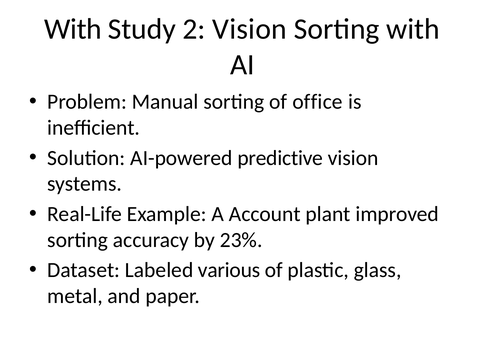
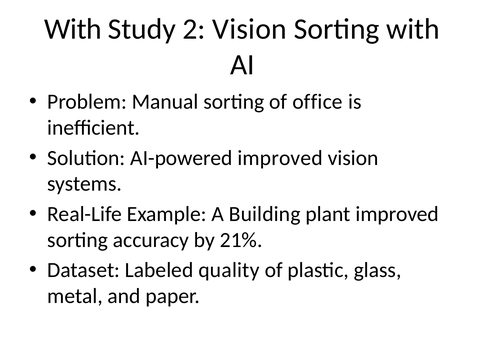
AI-powered predictive: predictive -> improved (280, 158)
Account: Account -> Building (265, 214)
23%: 23% -> 21% (241, 240)
various: various -> quality (229, 270)
